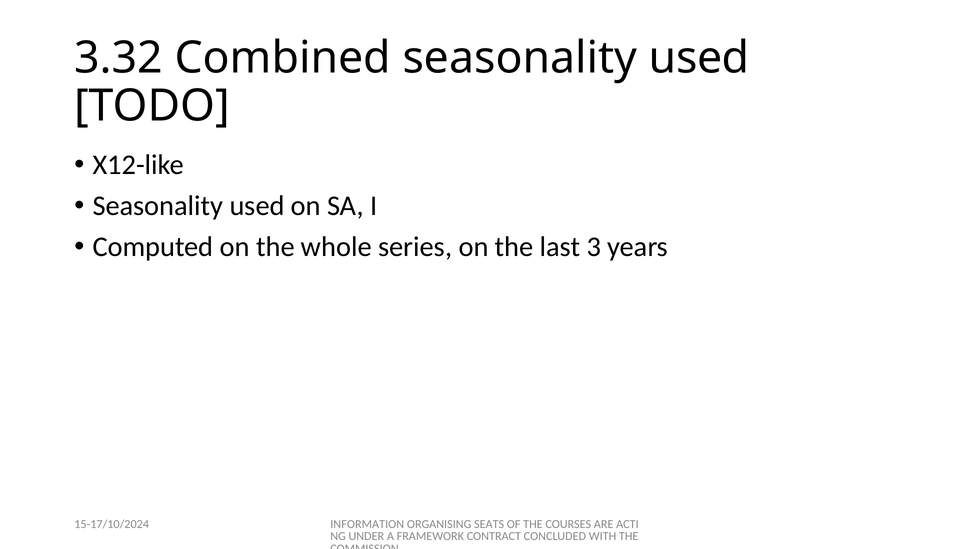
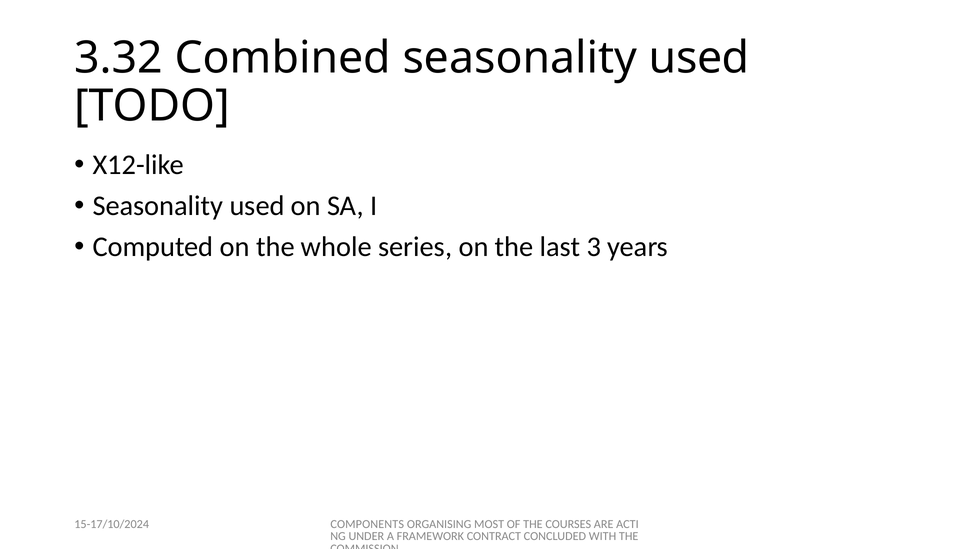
INFORMATION: INFORMATION -> COMPONENTS (367, 524)
SEATS: SEATS -> MOST (489, 524)
